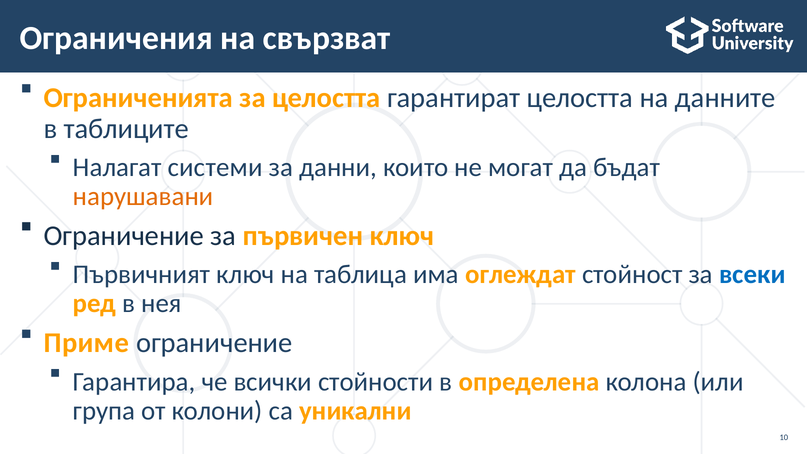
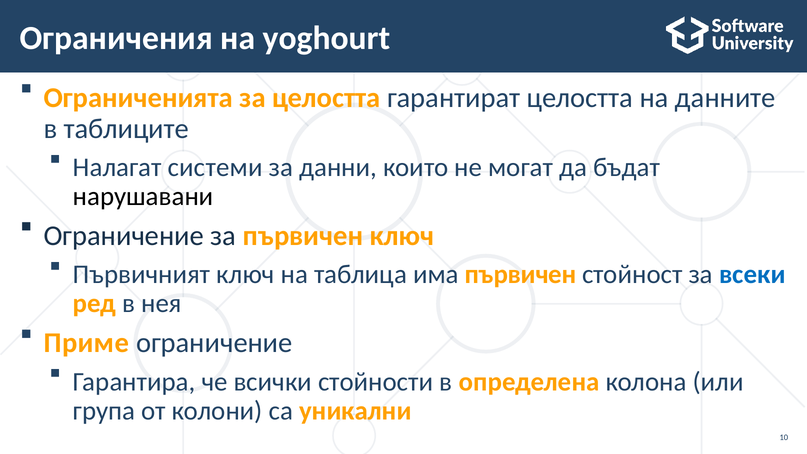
свързват: свързват -> yoghourt (327, 38)
нарушавани colour: orange -> black (143, 196)
има оглеждат: оглеждат -> първичен (521, 274)
